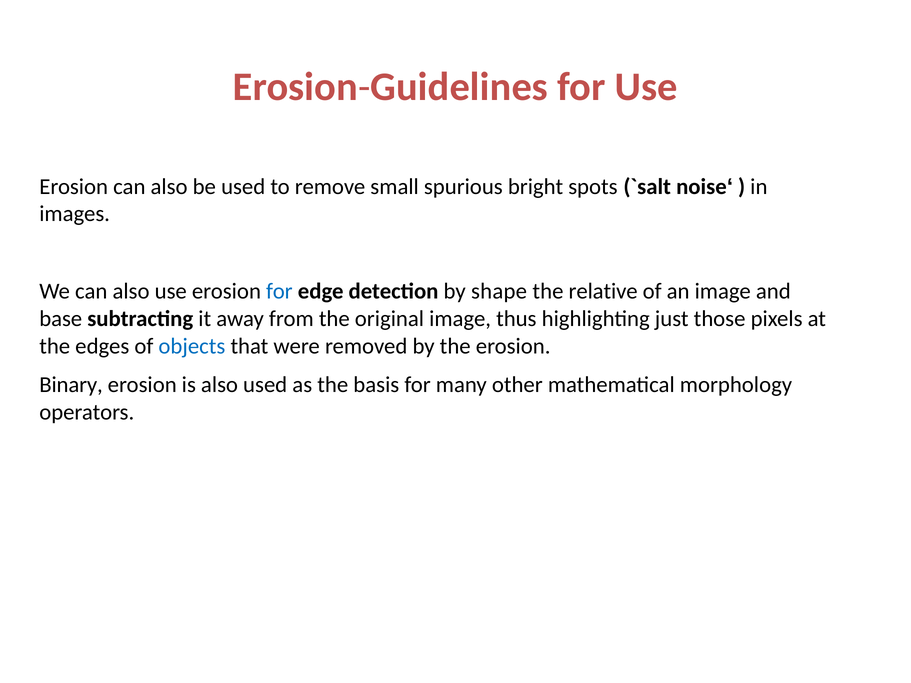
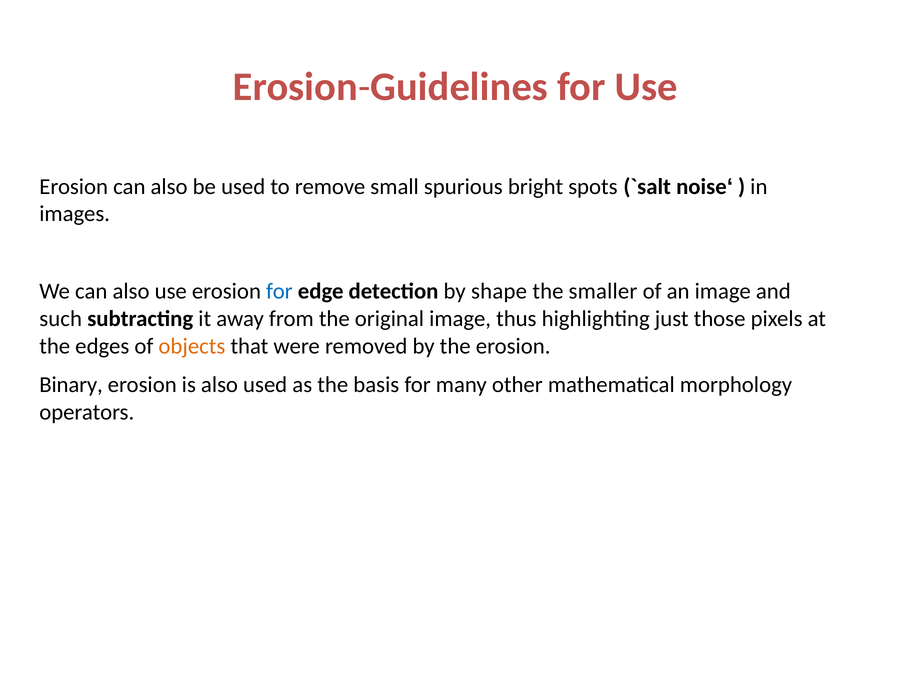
relative: relative -> smaller (603, 292)
base: base -> such (61, 319)
objects colour: blue -> orange (192, 346)
